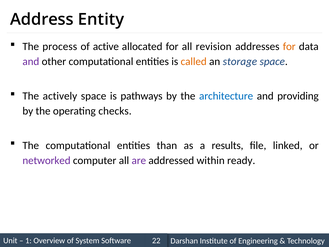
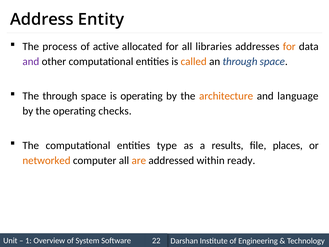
revision: revision -> libraries (214, 46)
an storage: storage -> through (240, 61)
The actively: actively -> through (60, 96)
is pathways: pathways -> operating (142, 96)
architecture colour: blue -> orange (226, 96)
providing: providing -> language (298, 96)
than: than -> type (167, 145)
linked: linked -> places (288, 145)
networked colour: purple -> orange (46, 160)
are colour: purple -> orange (139, 160)
